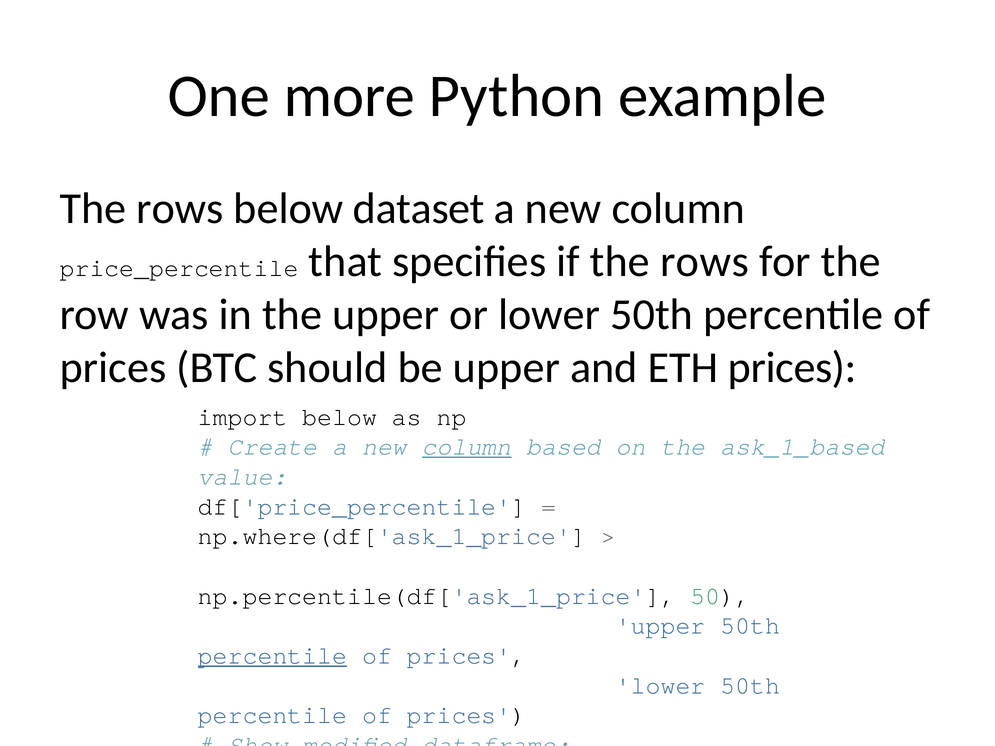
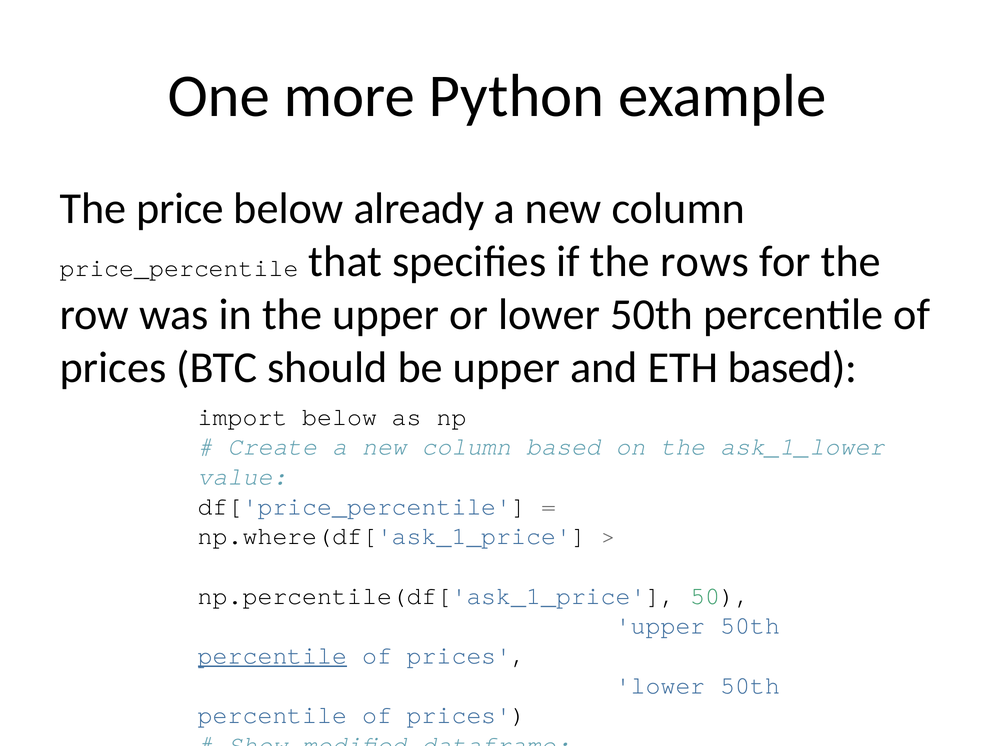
rows: rows -> price (180, 209)
dataset: dataset -> already (419, 209)
ETH prices: prices -> based (792, 368)
column underline: present -> none (467, 447)
ask_1_based: ask_1_based -> ask_1_lower (802, 447)
